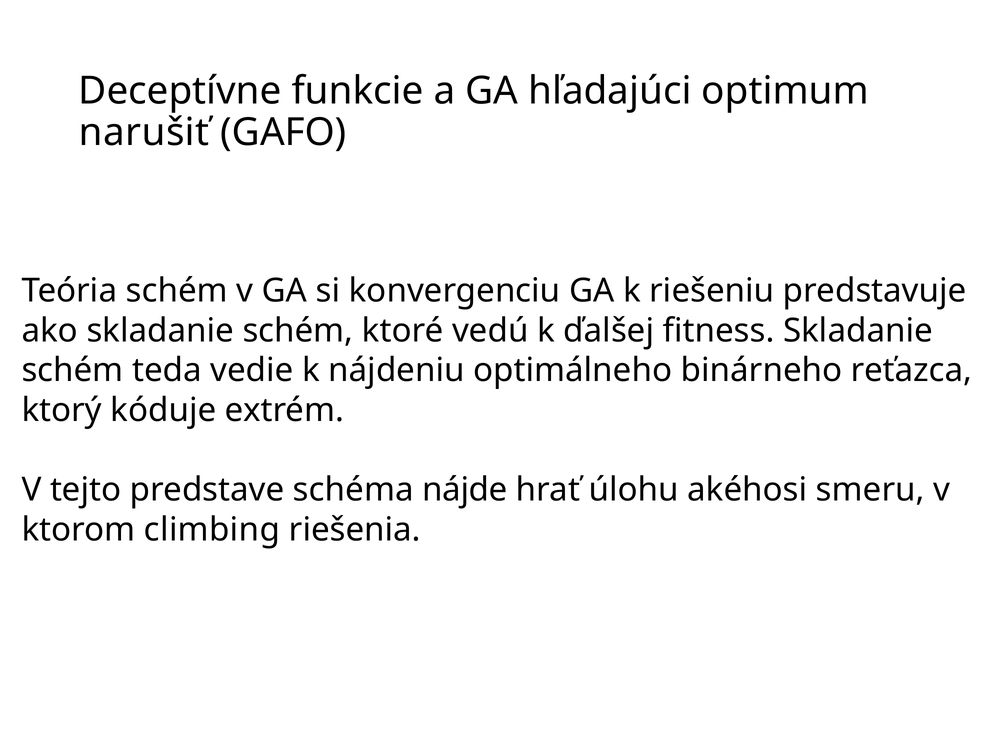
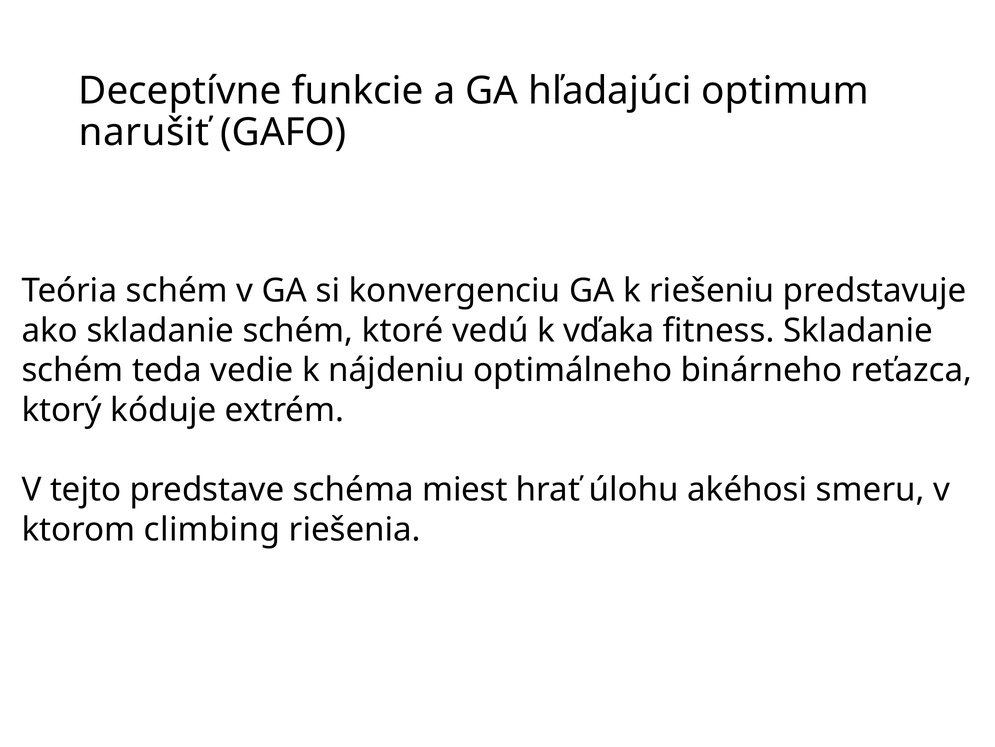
ďalšej: ďalšej -> vďaka (609, 330)
nájde: nájde -> miest (465, 490)
